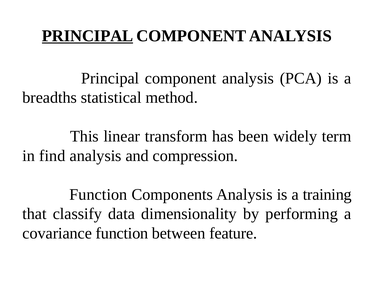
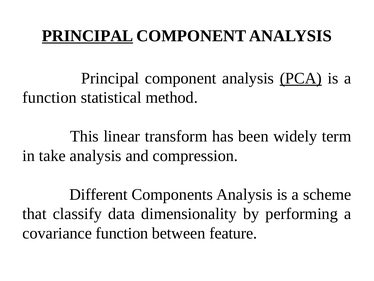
PCA underline: none -> present (301, 78)
breadths: breadths -> function (50, 97)
find: find -> take (52, 155)
Function: Function -> Different (98, 194)
training: training -> scheme (327, 194)
